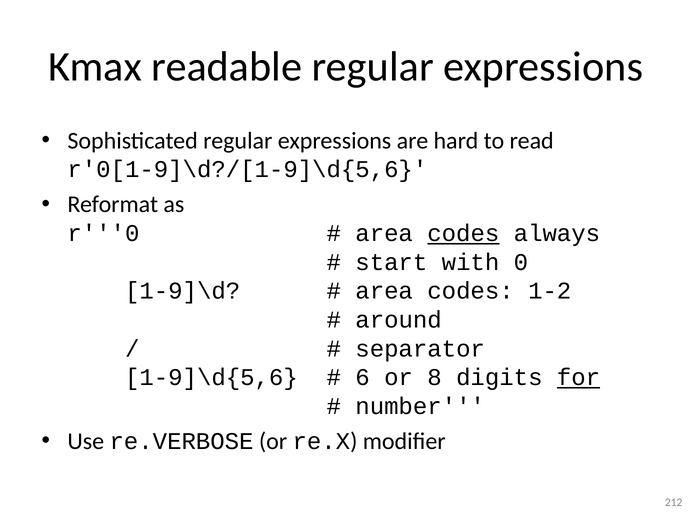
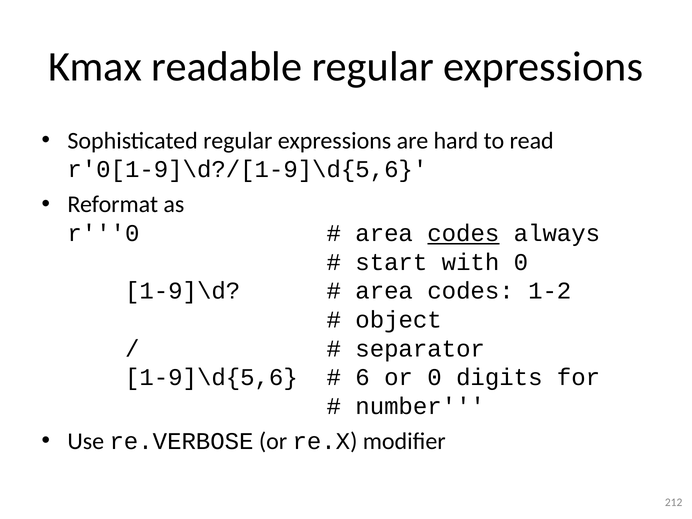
around: around -> object (399, 320)
or 8: 8 -> 0 (435, 377)
for underline: present -> none (578, 377)
